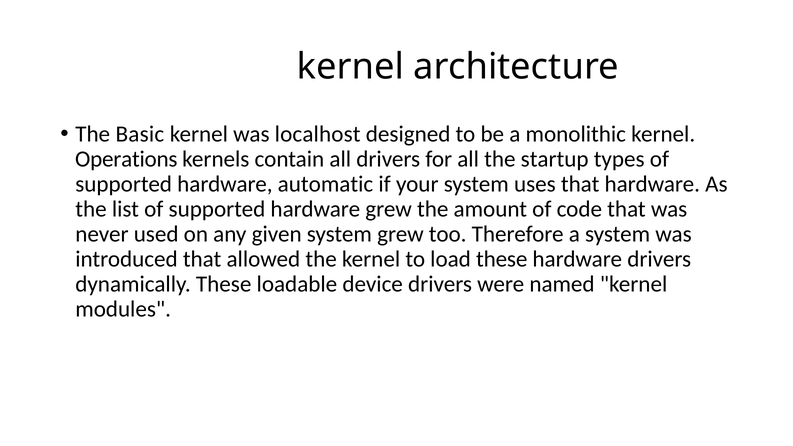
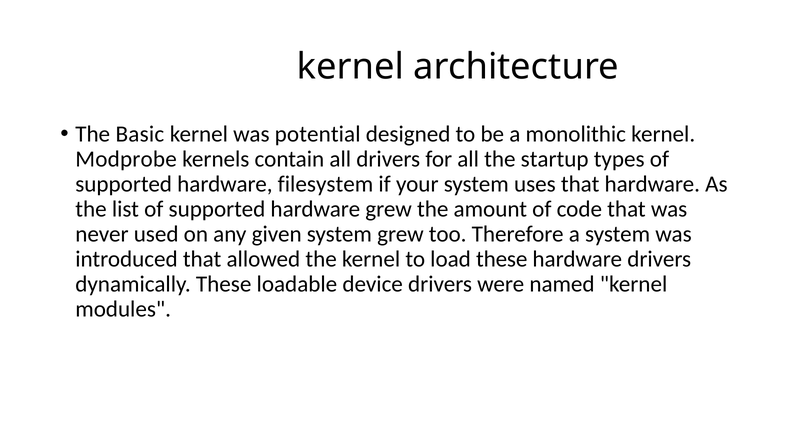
localhost: localhost -> potential (318, 134)
Operations: Operations -> Modprobe (126, 159)
automatic: automatic -> filesystem (325, 184)
